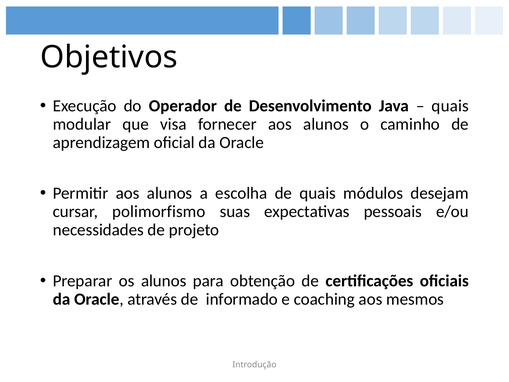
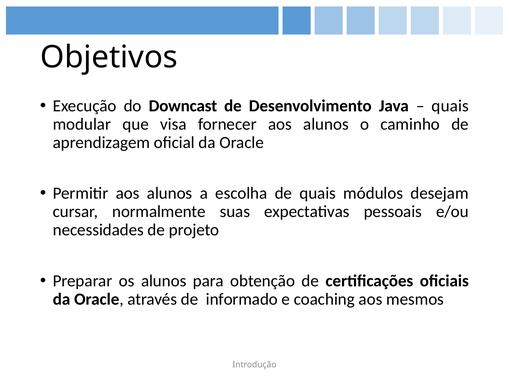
Operador: Operador -> Downcast (183, 106)
polimorfismo: polimorfismo -> normalmente (159, 211)
